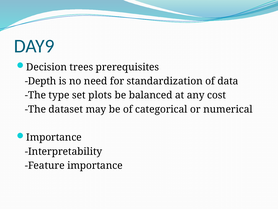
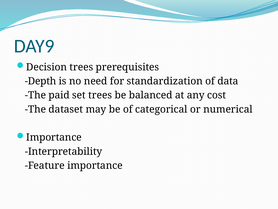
type: type -> paid (59, 95)
set plots: plots -> trees (100, 95)
